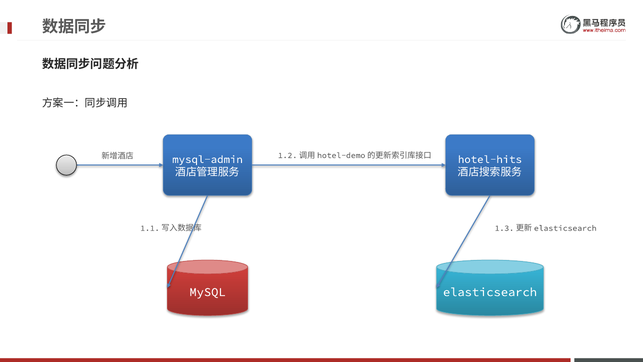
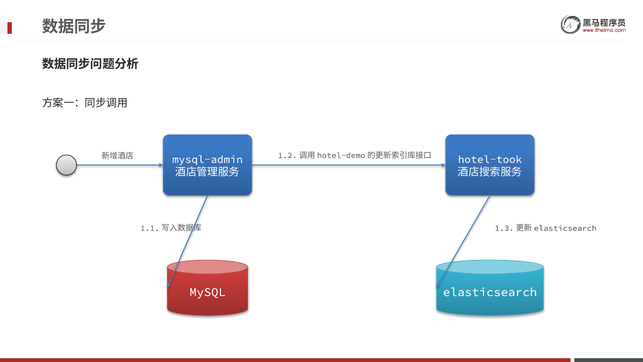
hotel-hits: hotel-hits -> hotel-took (490, 159)
